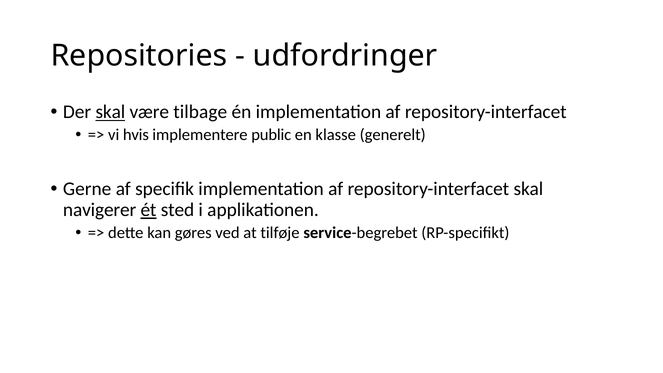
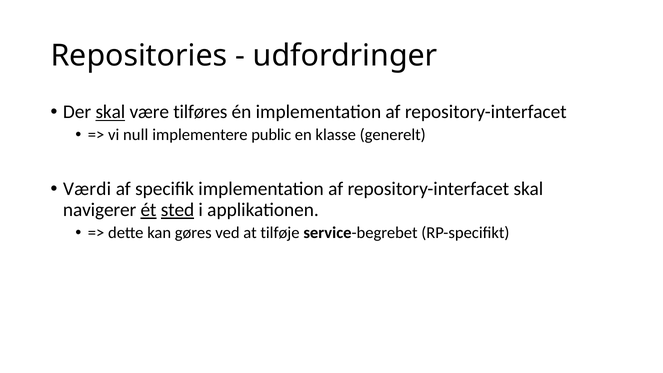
tilbage: tilbage -> tilføres (200, 112)
hvis: hvis -> null (136, 135)
Gerne: Gerne -> Værdi (87, 189)
sted underline: none -> present (178, 210)
